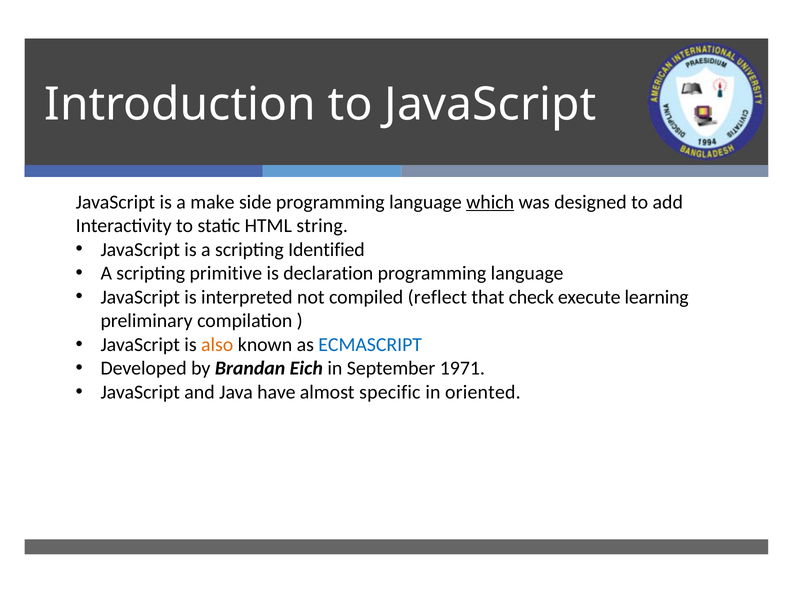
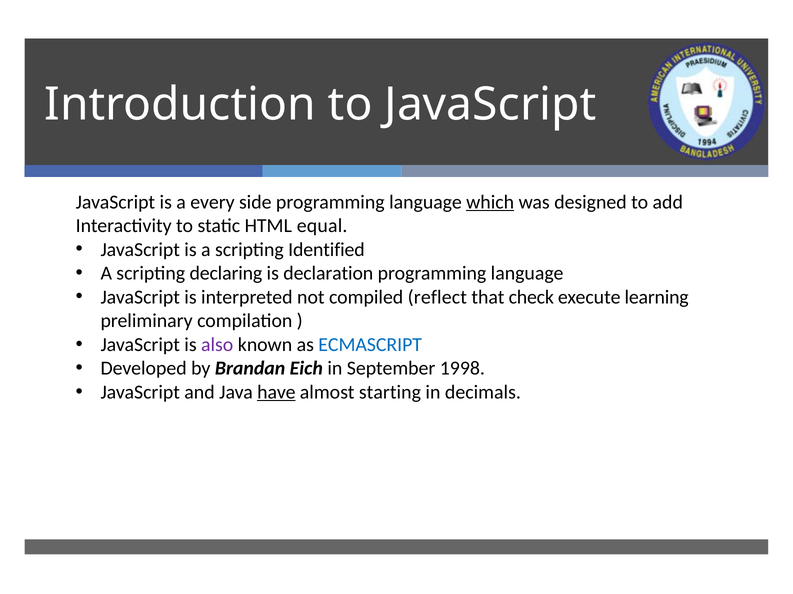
make: make -> every (212, 202)
string: string -> equal (322, 226)
primitive: primitive -> declaring (226, 274)
also colour: orange -> purple (217, 345)
1971: 1971 -> 1998 (462, 369)
have underline: none -> present (276, 393)
specific: specific -> starting (390, 393)
oriented: oriented -> decimals (483, 393)
